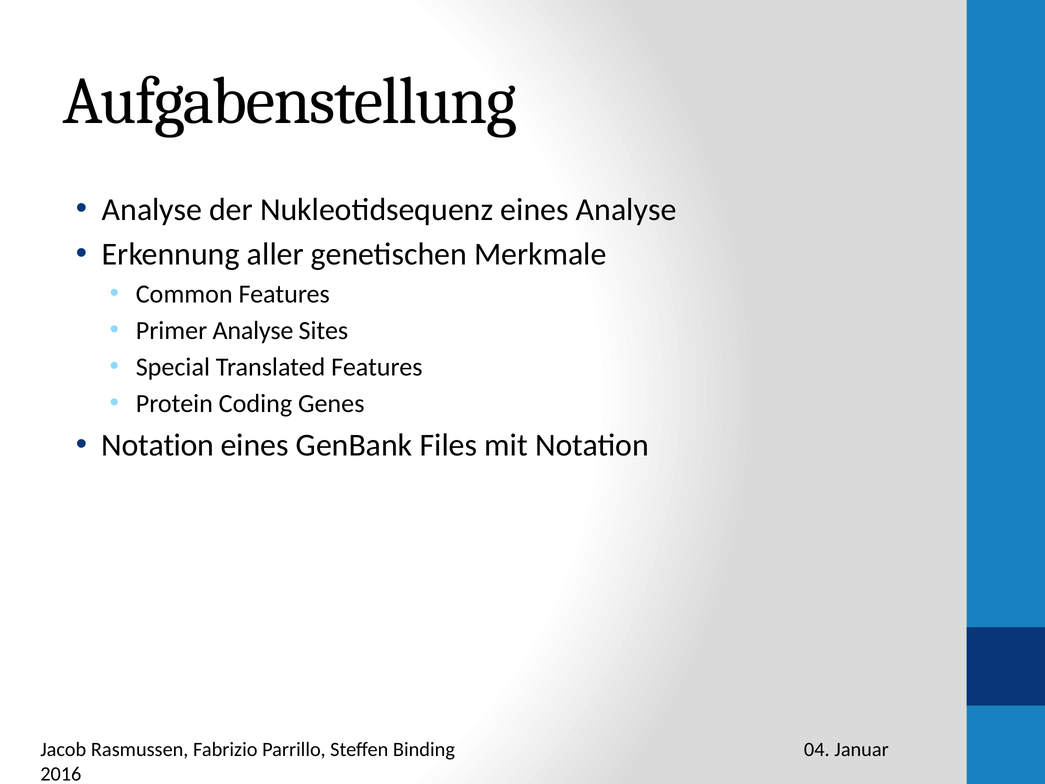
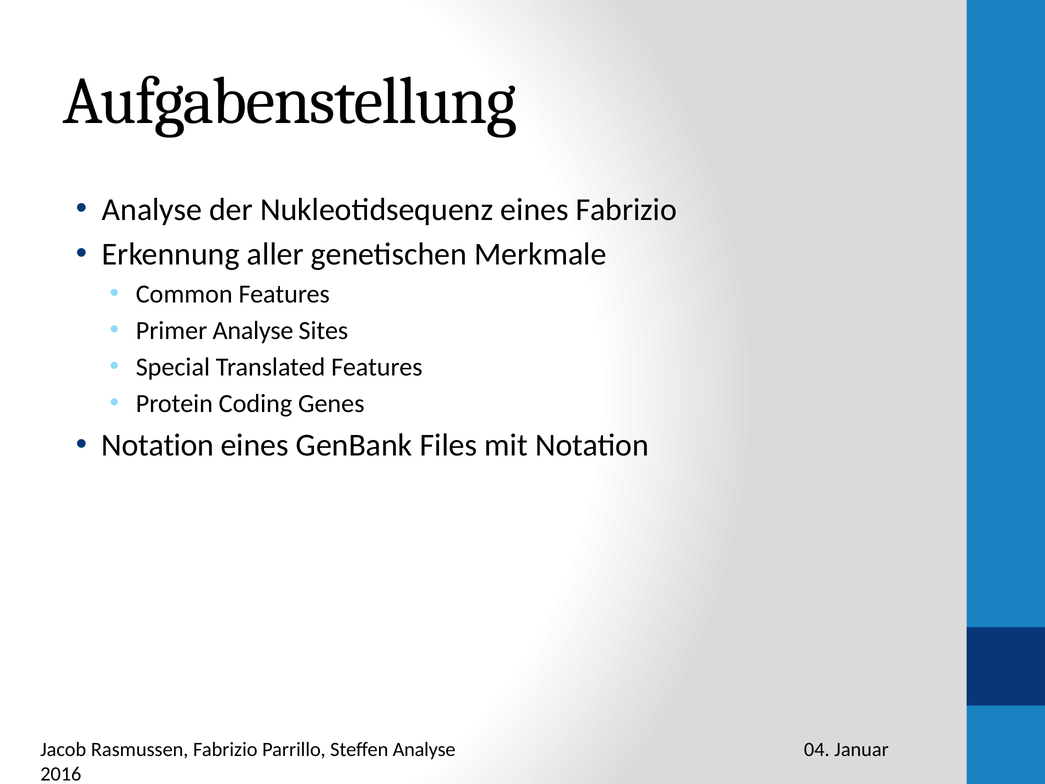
eines Analyse: Analyse -> Fabrizio (626, 209)
Steffen Binding: Binding -> Analyse (424, 749)
